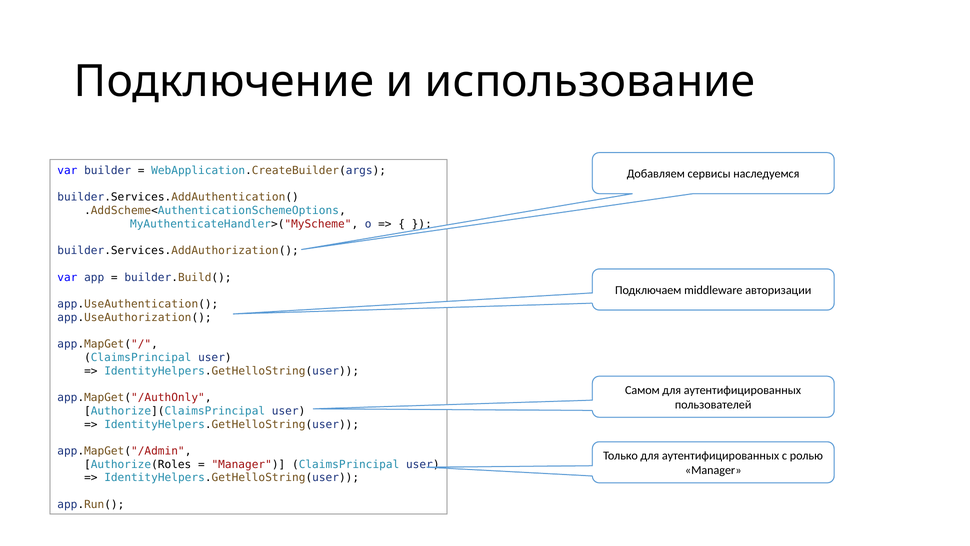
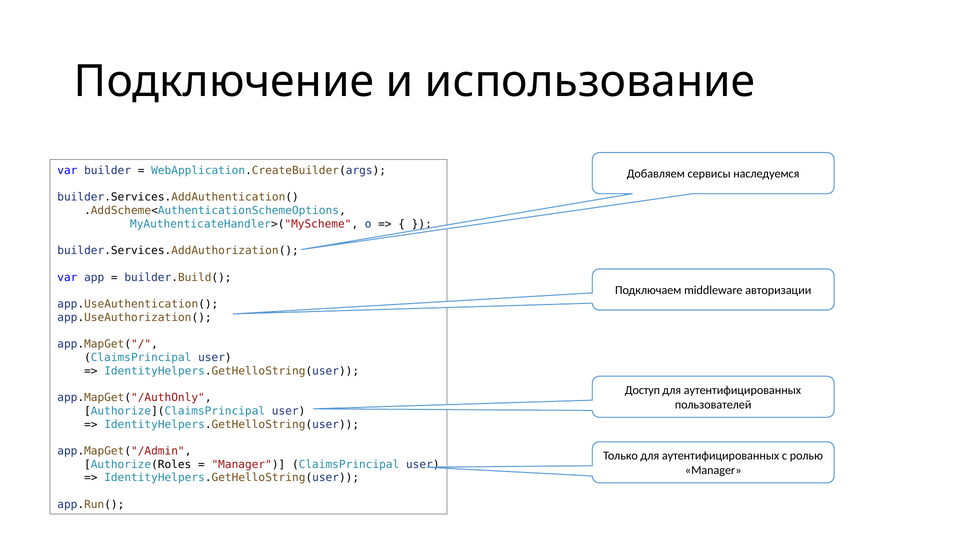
Самом: Самом -> Доступ (642, 390)
